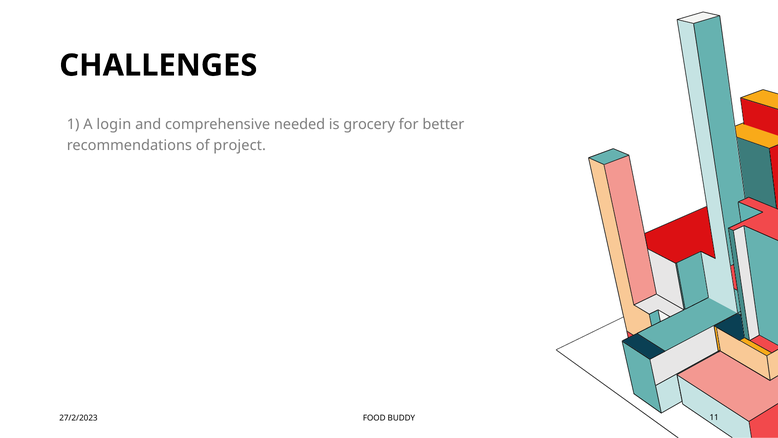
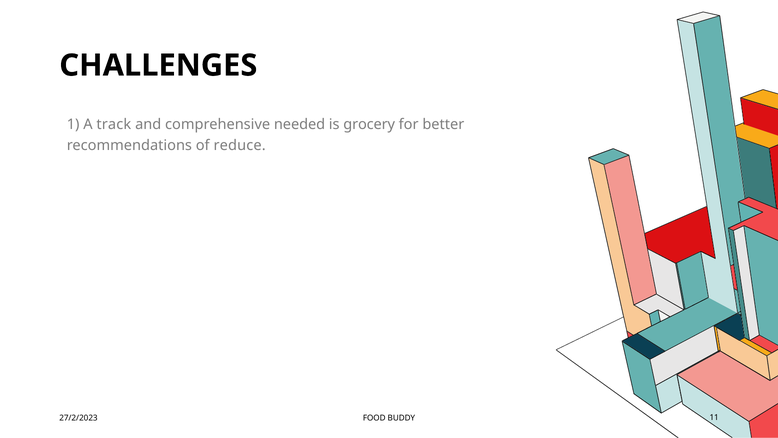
login: login -> track (114, 124)
project: project -> reduce (240, 145)
